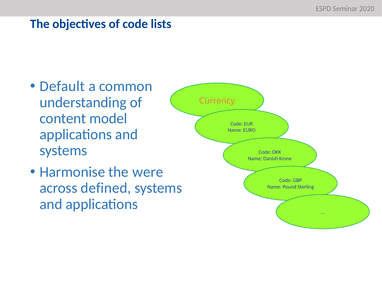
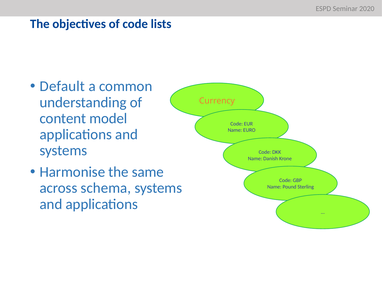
were: were -> same (148, 172)
defined: defined -> schema (106, 188)
